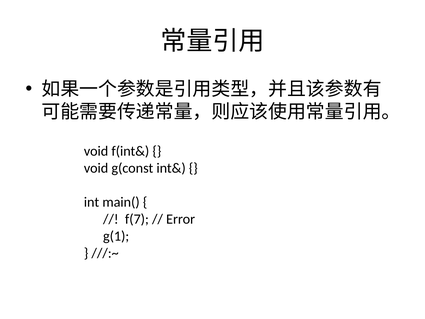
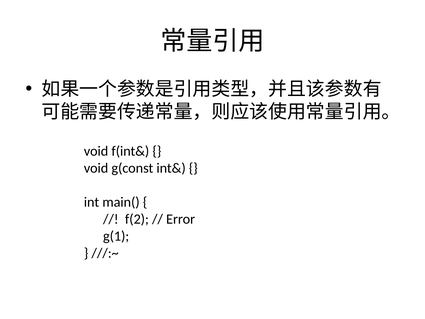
f(7: f(7 -> f(2 (137, 219)
